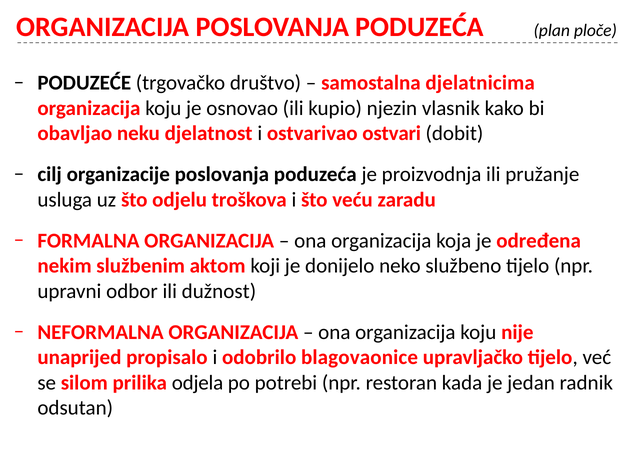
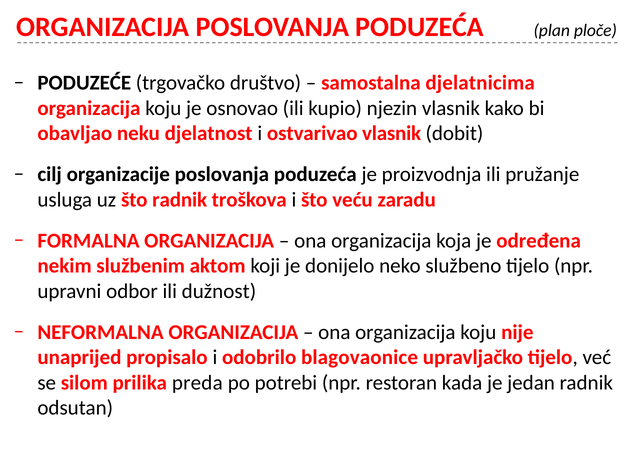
ostvarivao ostvari: ostvari -> vlasnik (392, 134)
što odjelu: odjelu -> radnik (180, 200)
odjela: odjela -> preda (197, 383)
